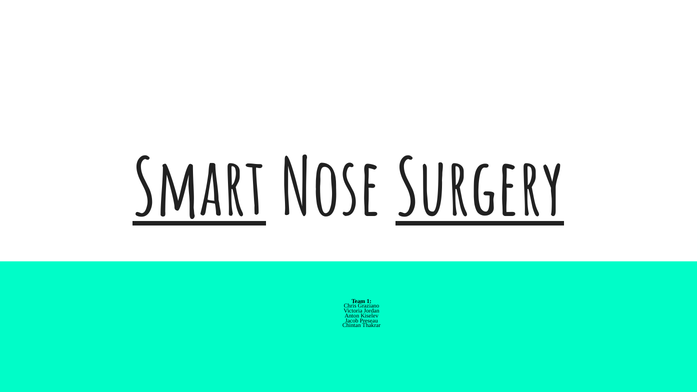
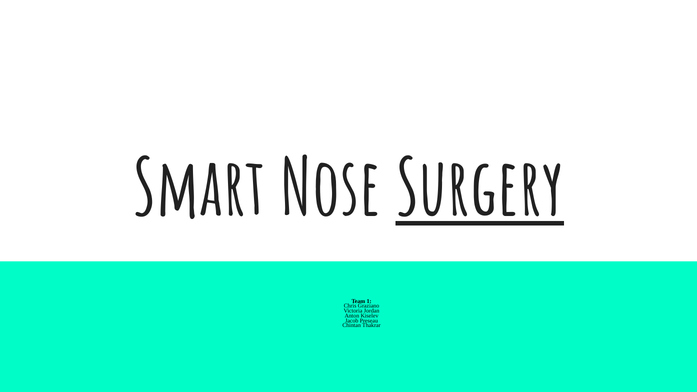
Smart underline: present -> none (199, 190)
